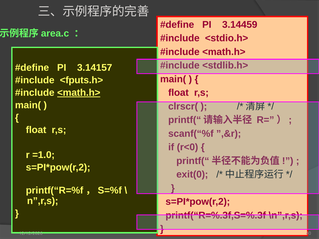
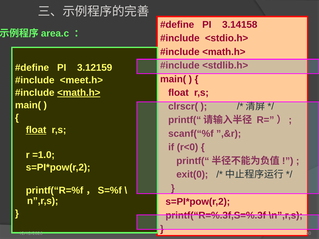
3.14459: 3.14459 -> 3.14158 (240, 25)
3.14157: 3.14157 -> 3.12159 (95, 68)
<fputs.h>: <fputs.h> -> <meet.h> (81, 80)
float underline: none -> present (36, 130)
